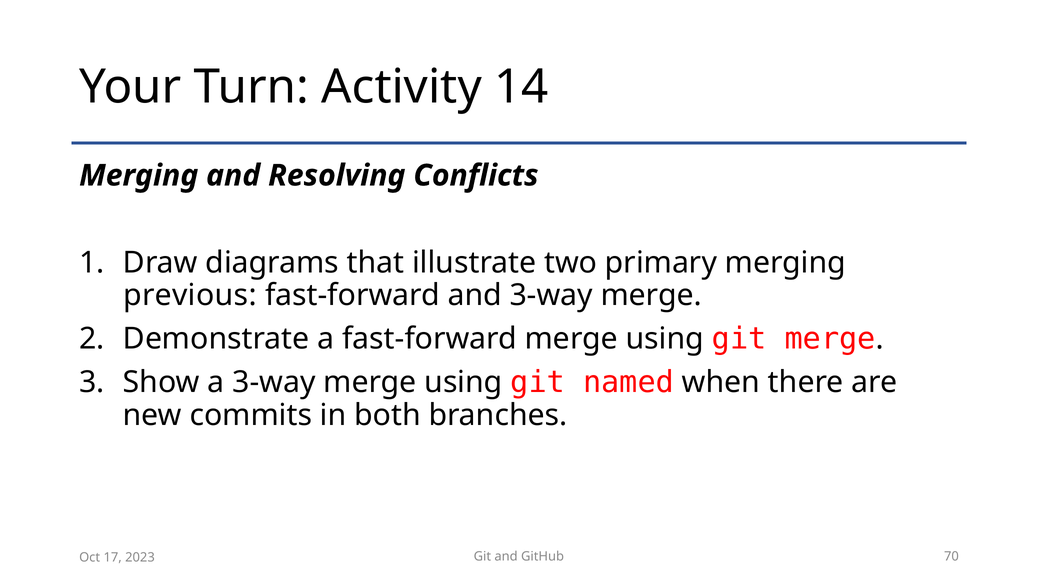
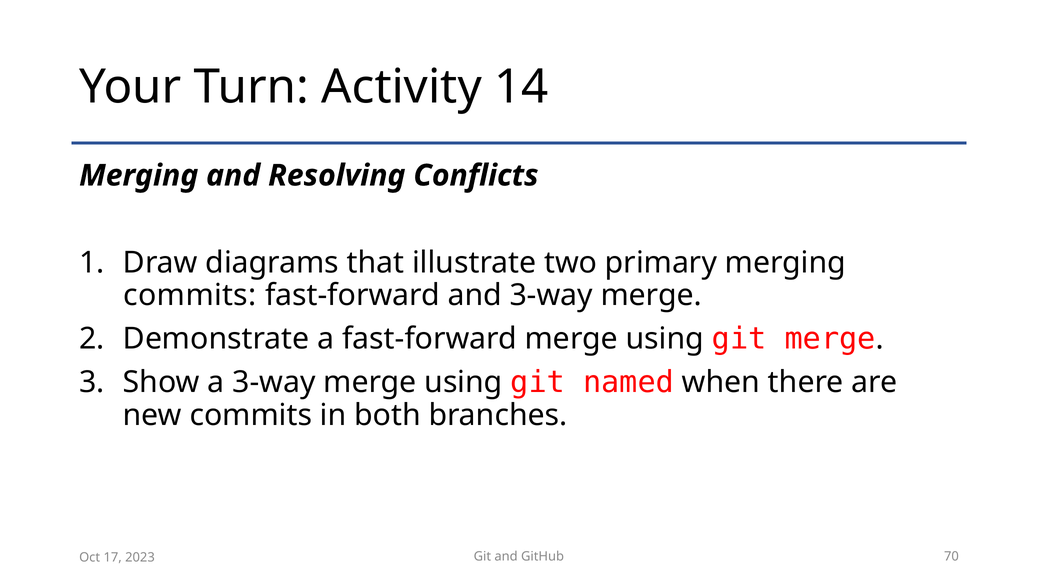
previous: previous -> commits (190, 295)
